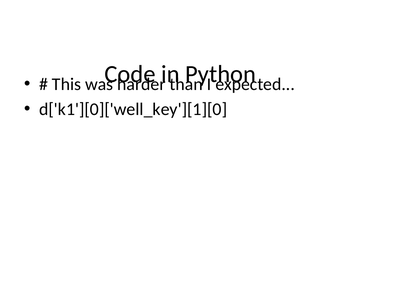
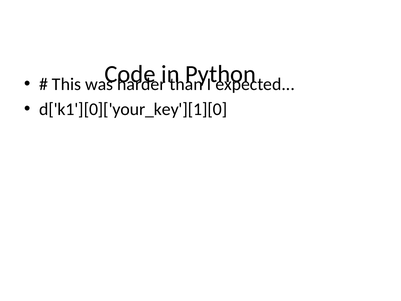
d['k1'][0]['well_key'][1][0: d['k1'][0]['well_key'][1][0 -> d['k1'][0]['your_key'][1][0 (133, 109)
